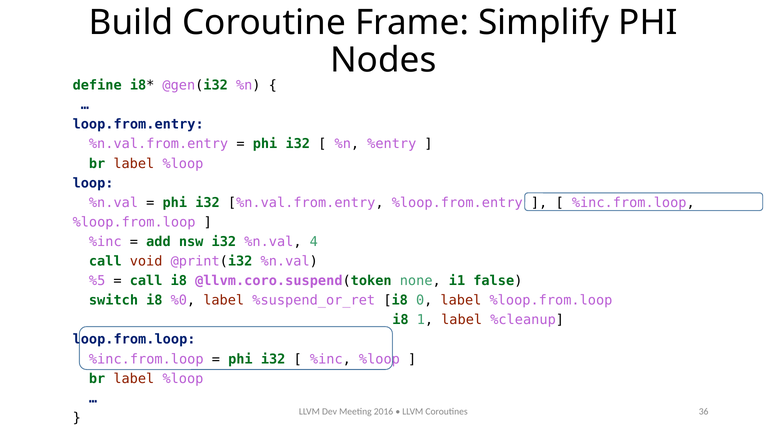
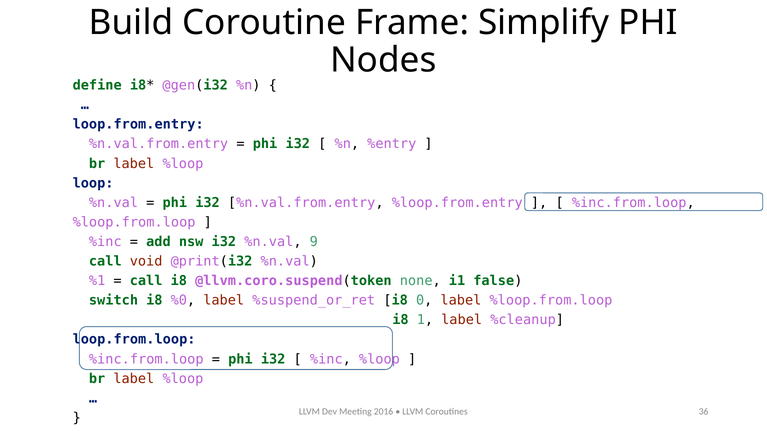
4: 4 -> 9 (314, 242)
%5: %5 -> %1 (97, 281)
